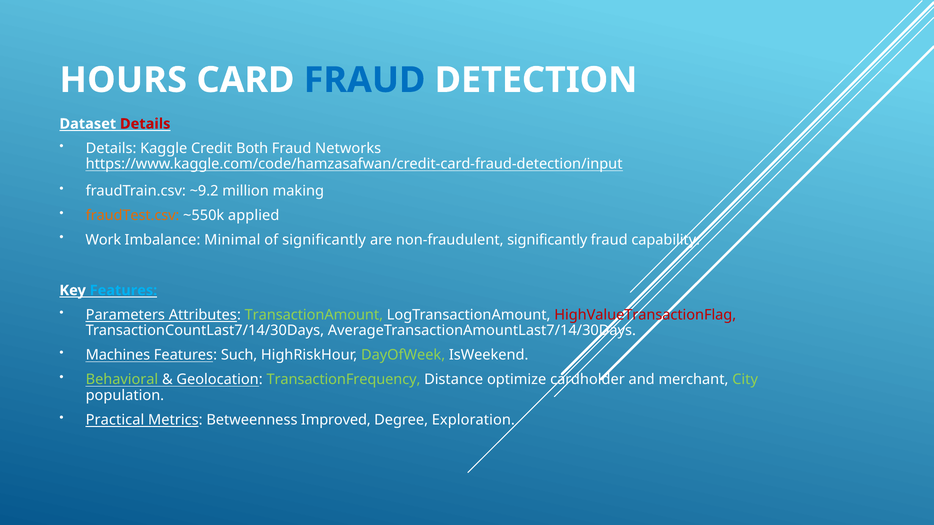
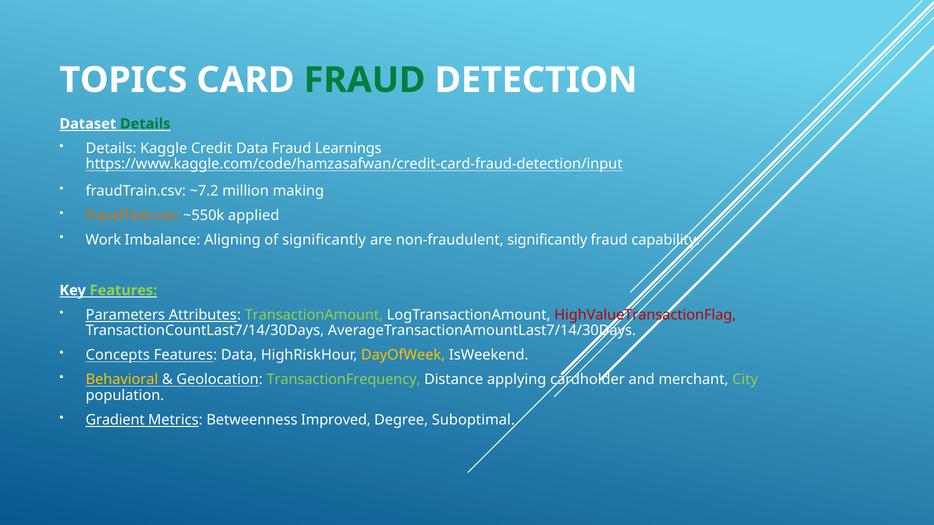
HOURS: HOURS -> TOPICS (123, 80)
FRAUD colour: blue -> green (365, 80)
Details colour: red -> green (145, 124)
Credit Both: Both -> Data (252, 148)
Networks: Networks -> Learnings (348, 148)
~9.2: ~9.2 -> ~7.2 (204, 191)
Minimal: Minimal -> Aligning (232, 240)
Features colour: light blue -> light green (123, 291)
Machines: Machines -> Concepts (118, 355)
Features Such: Such -> Data (239, 355)
DayOfWeek colour: light green -> yellow (403, 355)
Behavioral colour: light green -> yellow (122, 380)
optimize: optimize -> applying (517, 380)
Practical: Practical -> Gradient (115, 420)
Exploration: Exploration -> Suboptimal (473, 420)
